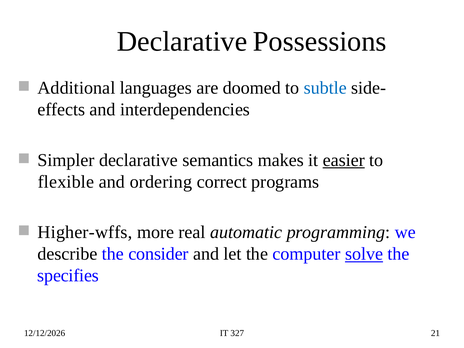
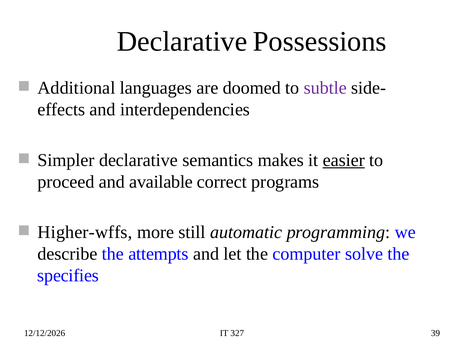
subtle colour: blue -> purple (325, 88)
flexible: flexible -> proceed (66, 182)
ordering: ordering -> available (161, 182)
real: real -> still (192, 232)
consider: consider -> attempts (158, 254)
solve underline: present -> none (364, 254)
21: 21 -> 39 (435, 333)
